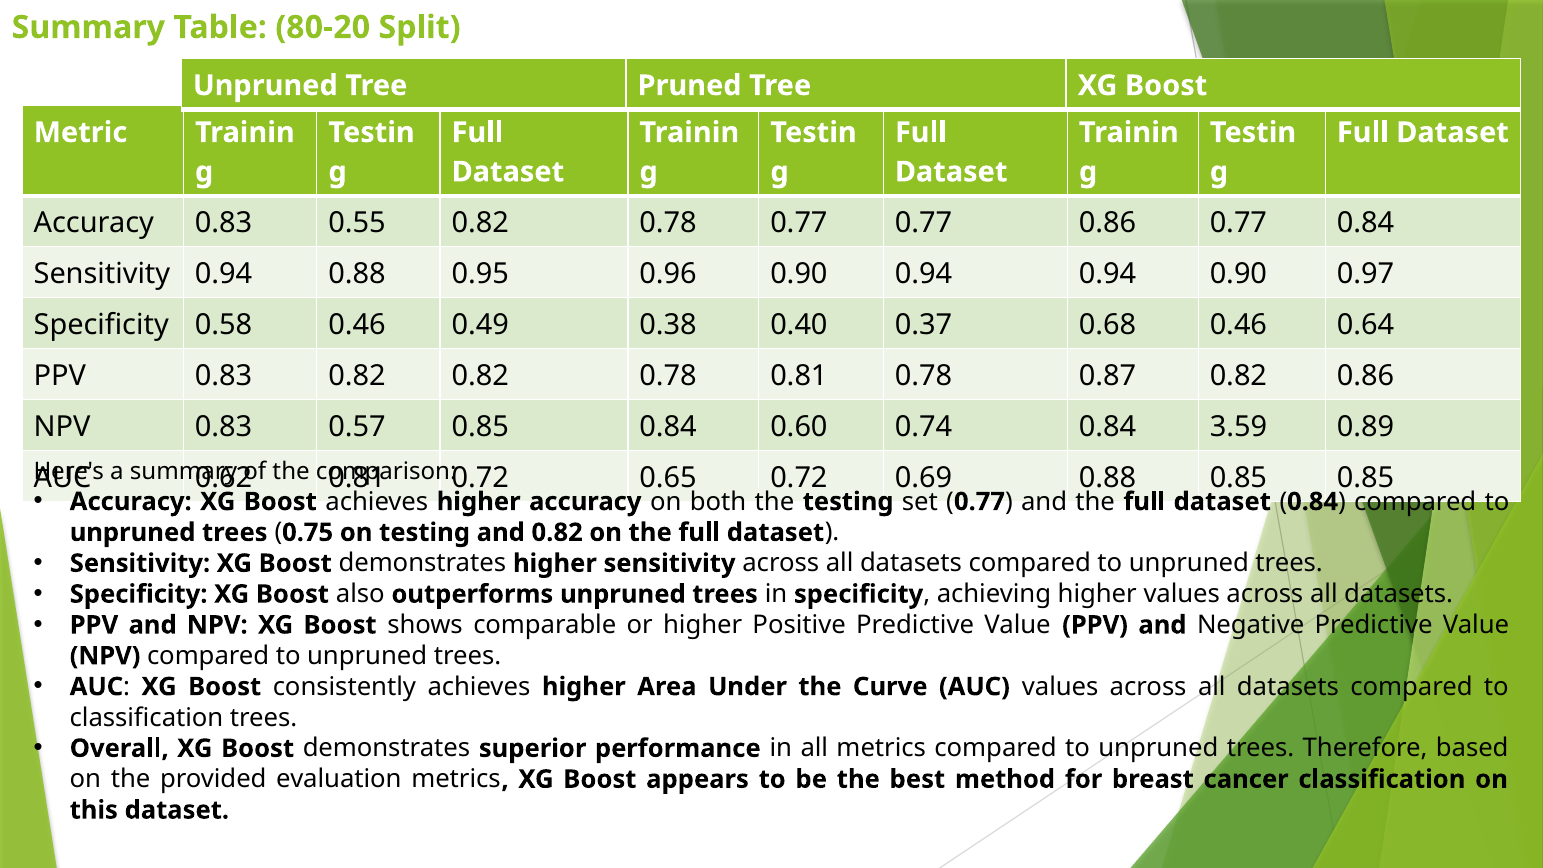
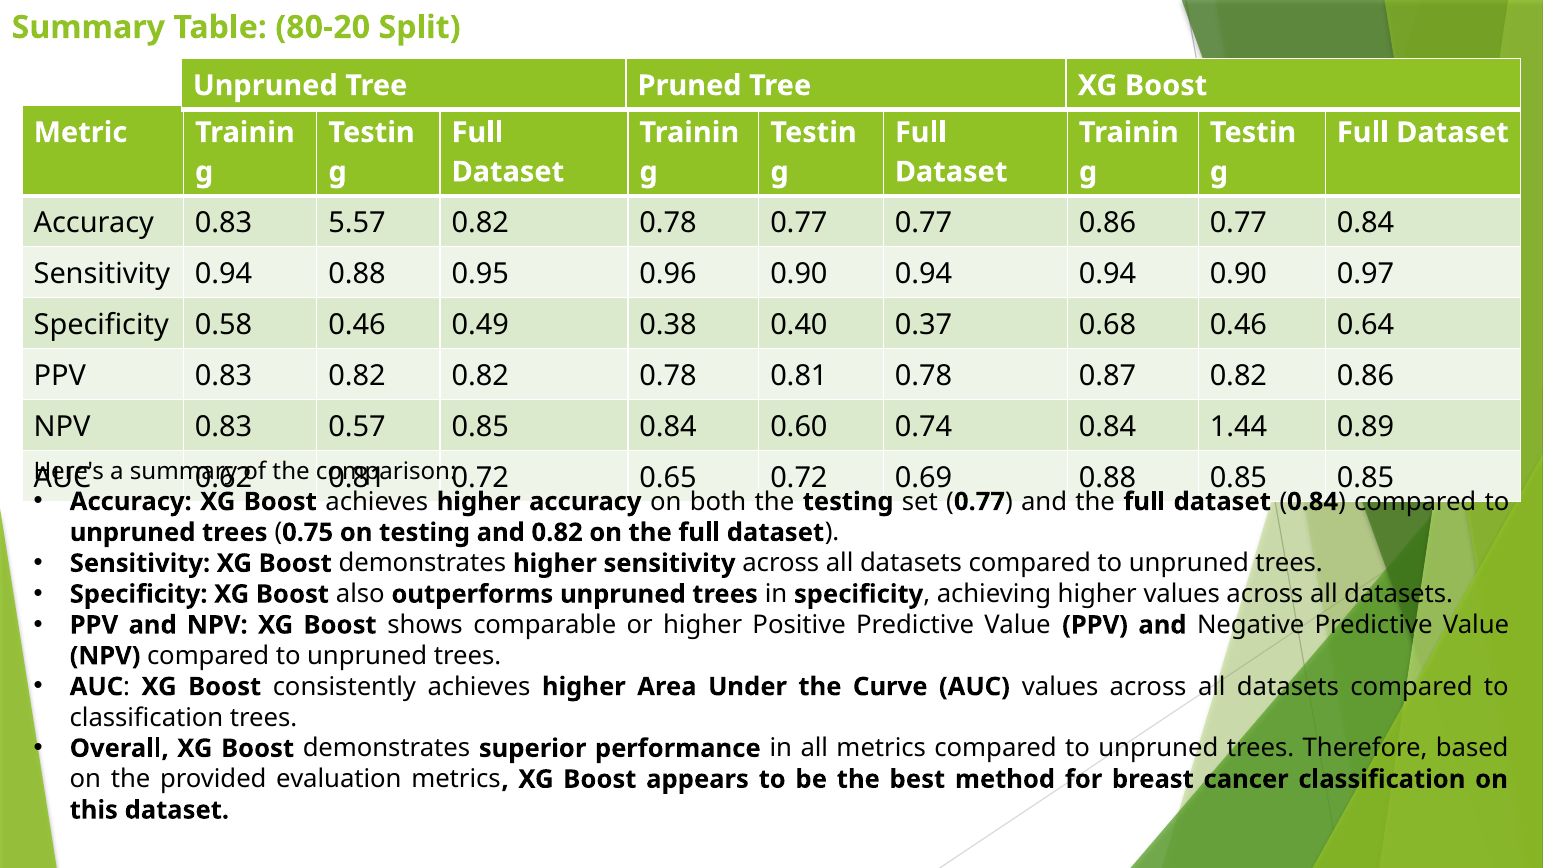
0.55: 0.55 -> 5.57 (357, 223)
3.59: 3.59 -> 1.44 (1238, 427)
